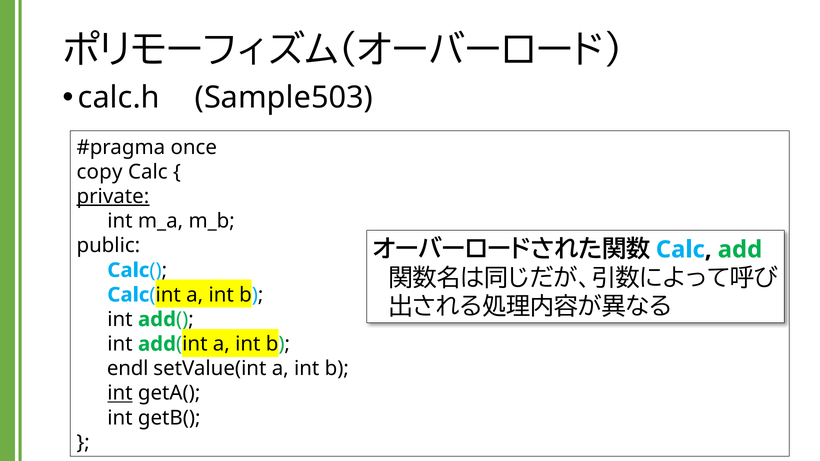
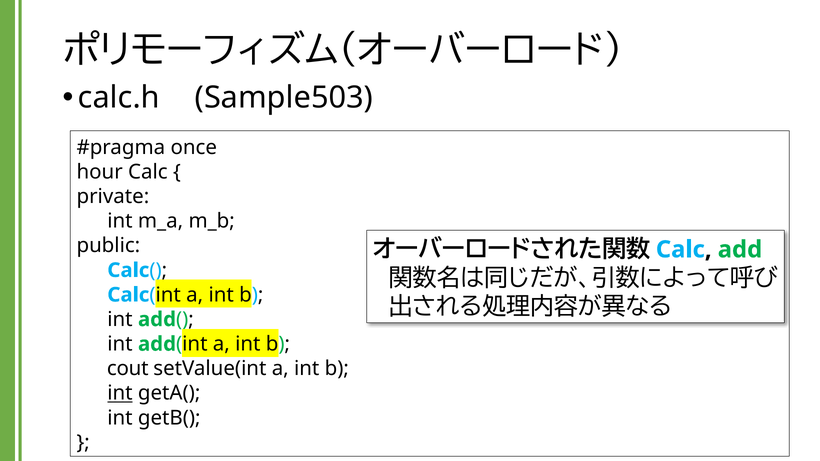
copy: copy -> hour (100, 172)
private underline: present -> none (113, 197)
endl: endl -> cout (128, 369)
